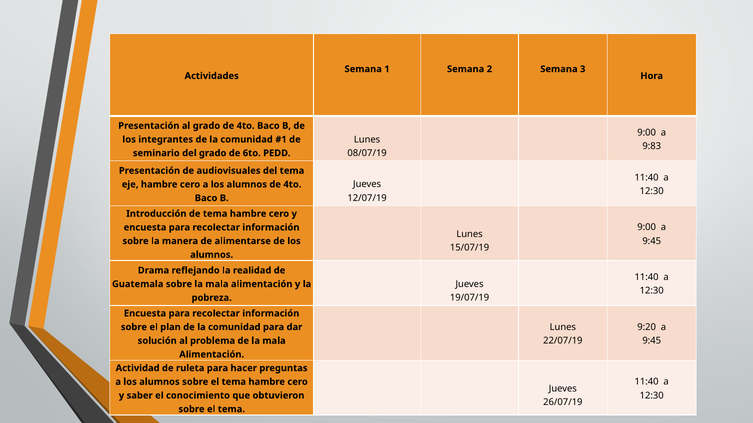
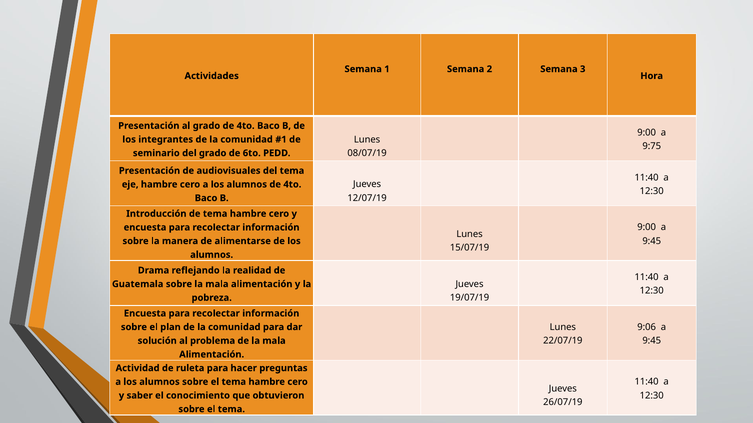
9:83: 9:83 -> 9:75 (652, 146)
9:20: 9:20 -> 9:06 (647, 327)
